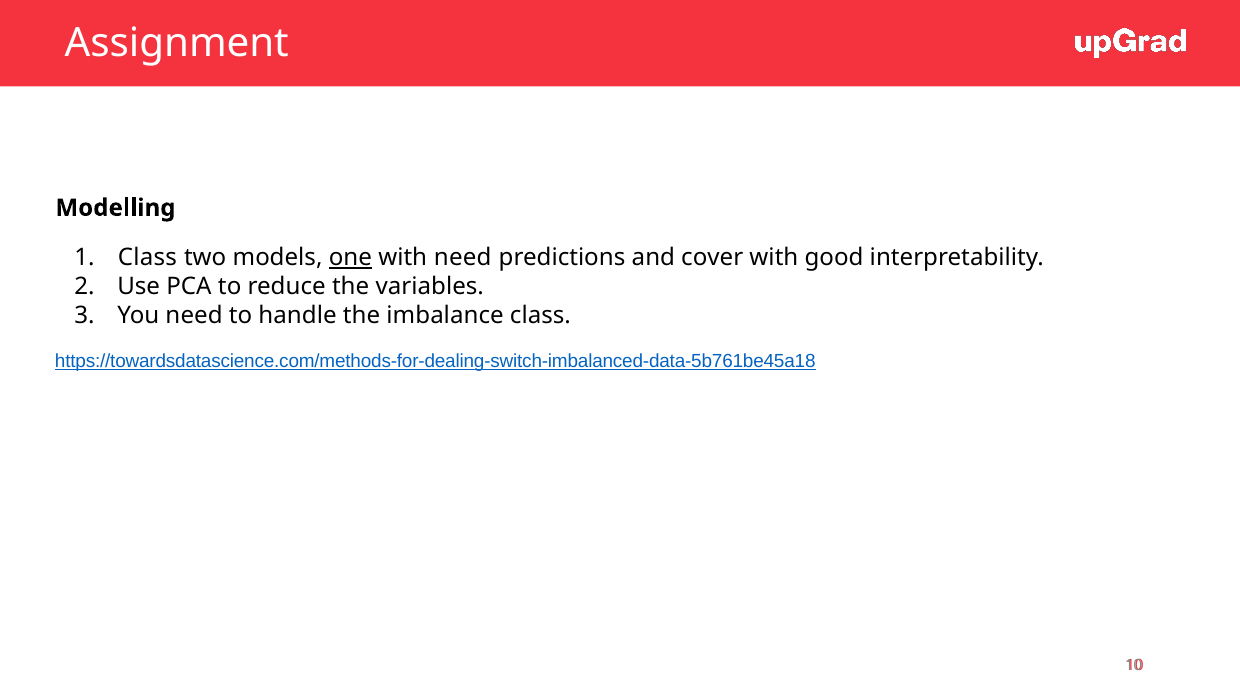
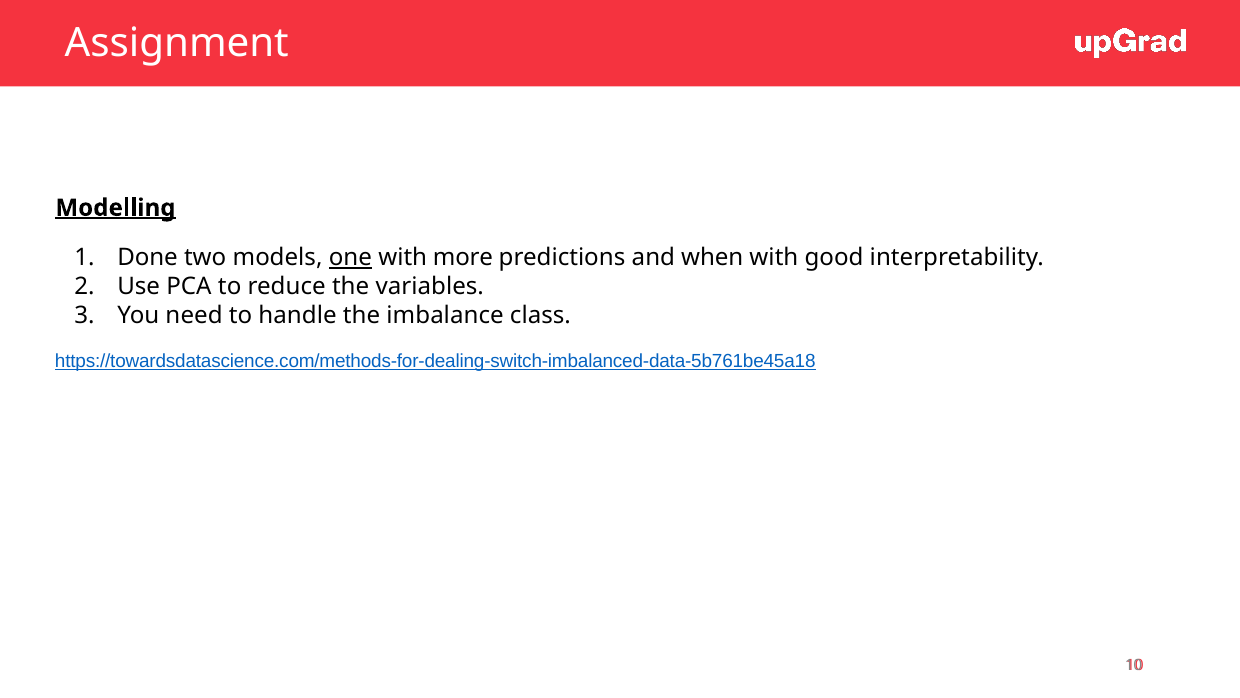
Modelling underline: none -> present (115, 208)
Class: Class -> Done (148, 257)
with need: need -> more (463, 257)
cover: cover -> when (712, 257)
